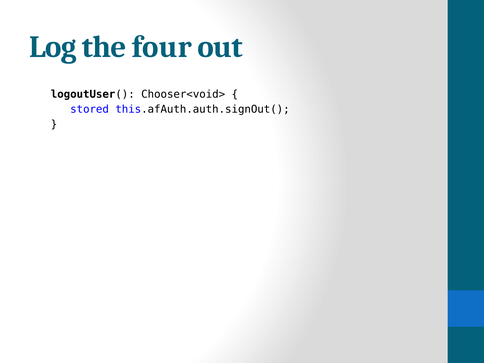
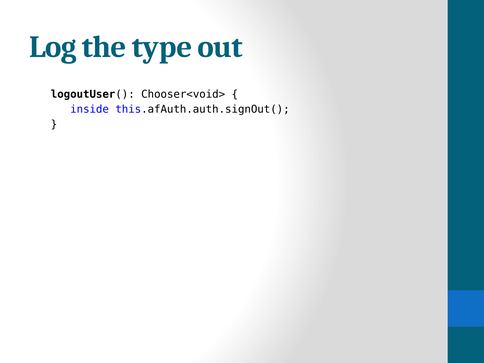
four: four -> type (162, 47)
stored: stored -> inside (90, 109)
